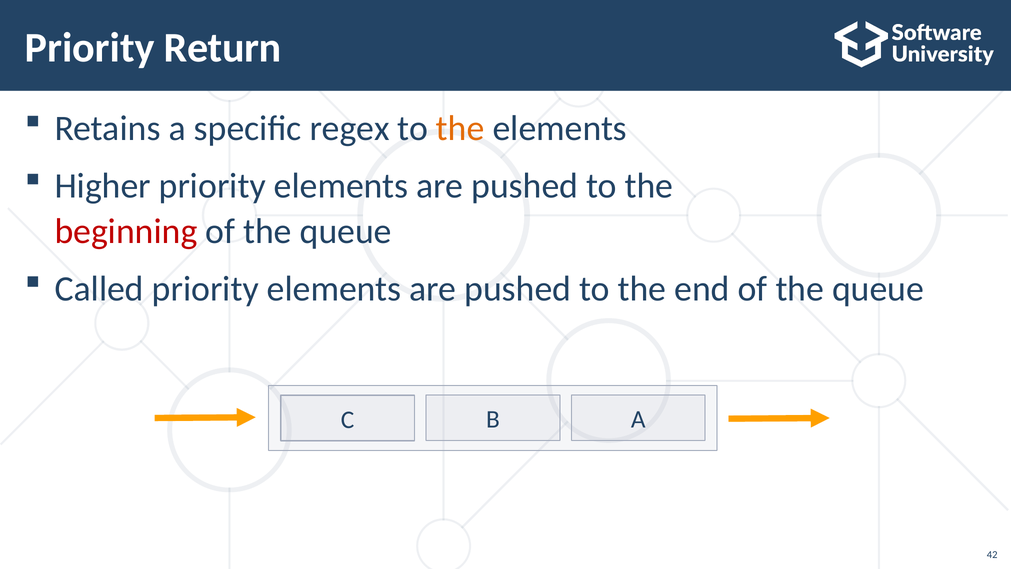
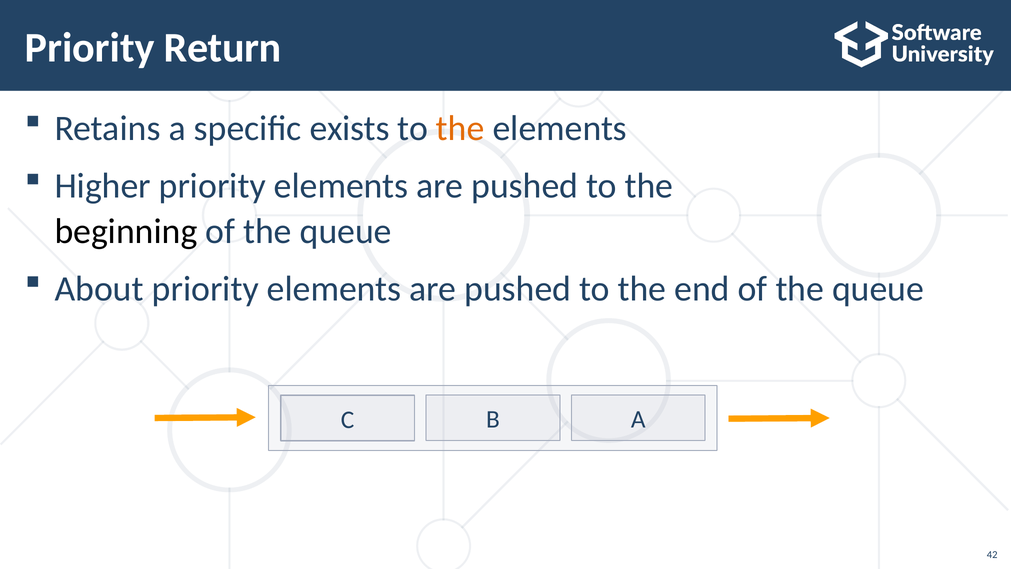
regex: regex -> exists (350, 128)
beginning colour: red -> black (126, 231)
Called: Called -> About (99, 289)
